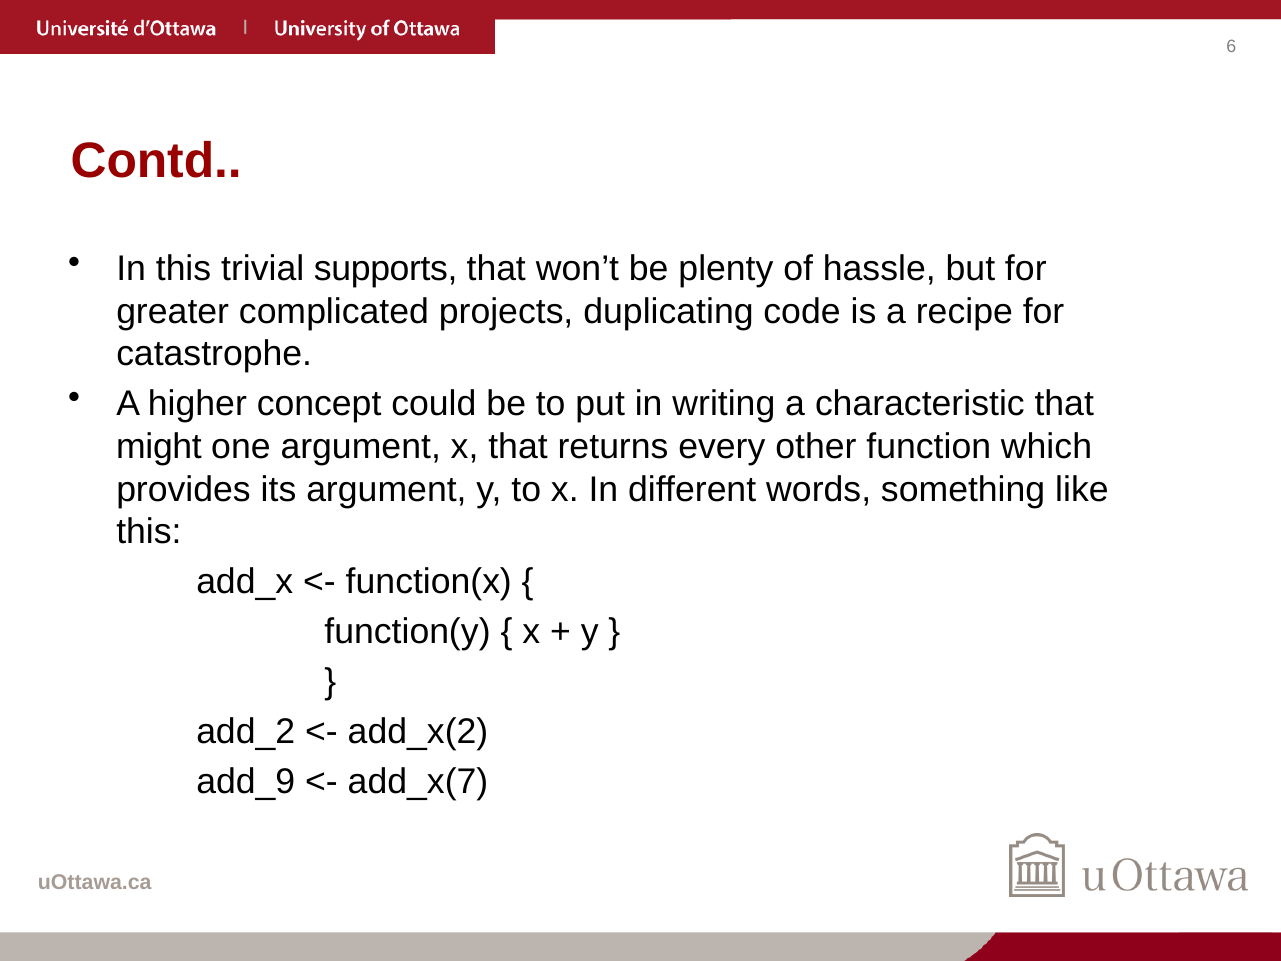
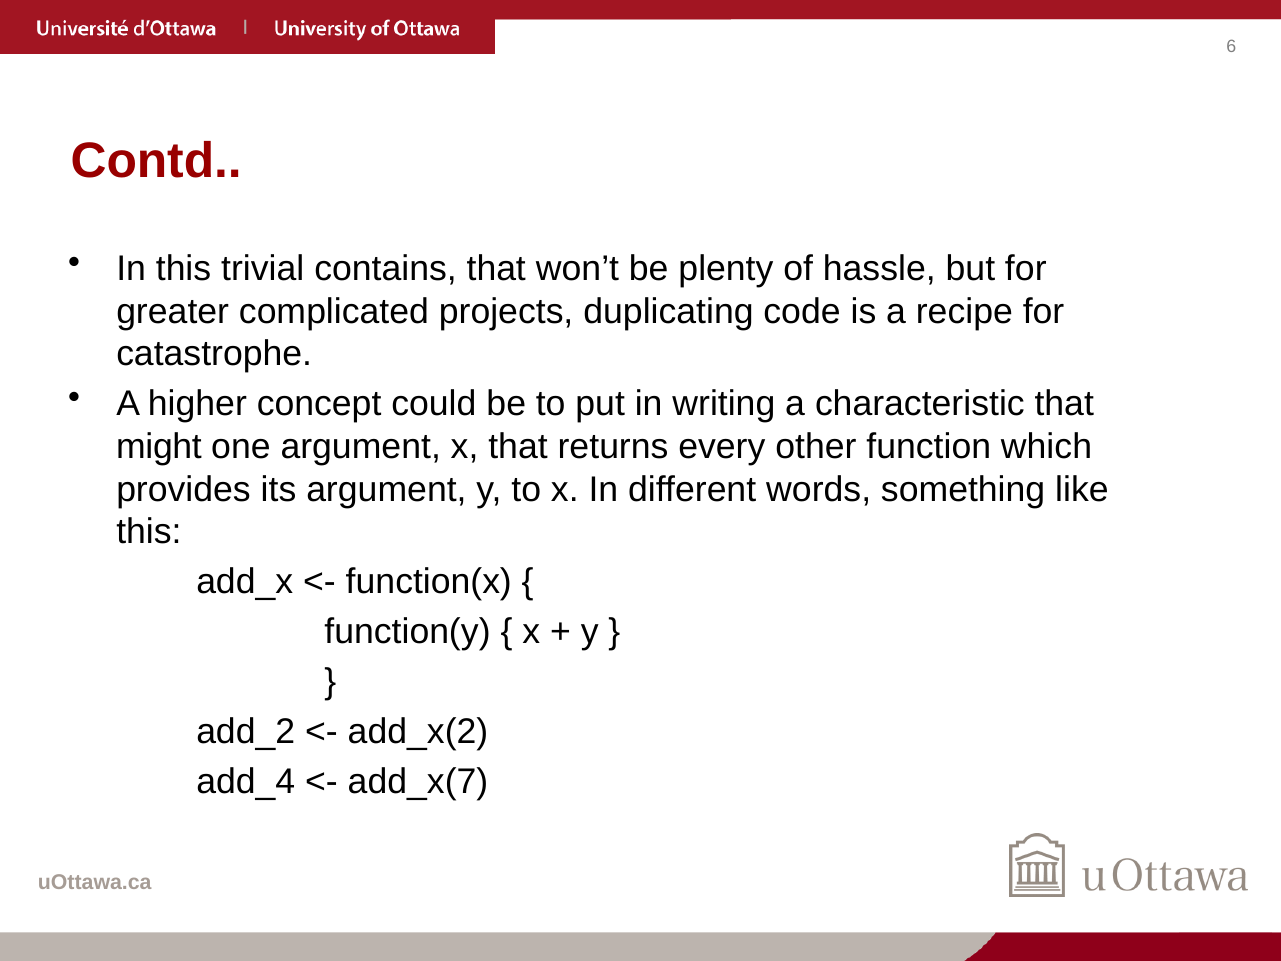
supports: supports -> contains (386, 269)
add_9: add_9 -> add_4 (246, 781)
